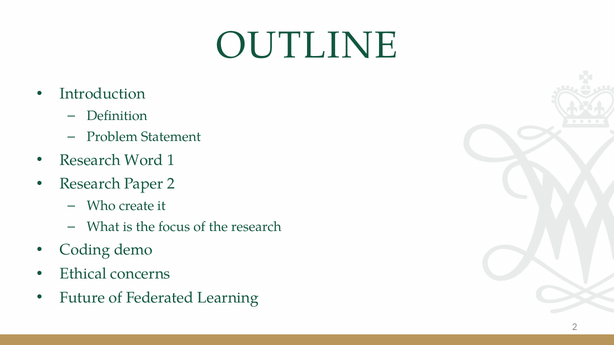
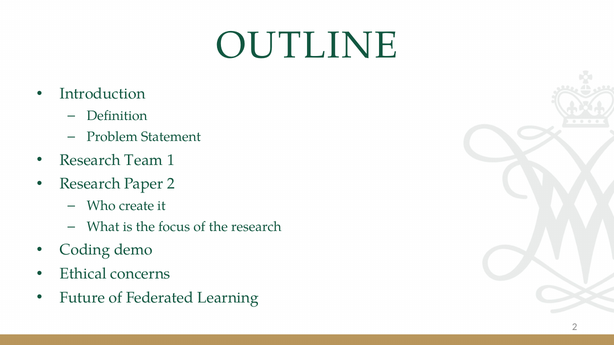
Word: Word -> Team (144, 160)
